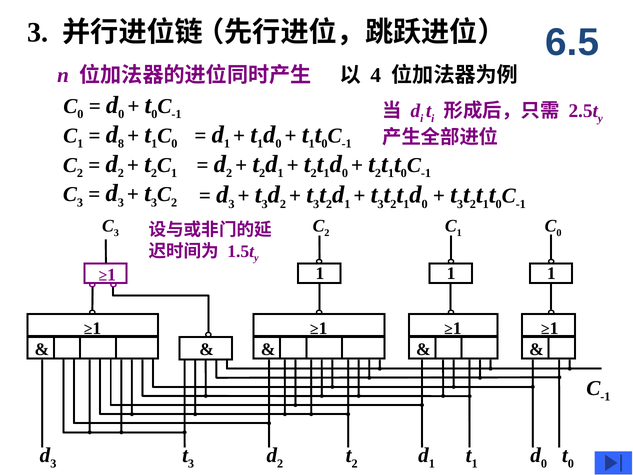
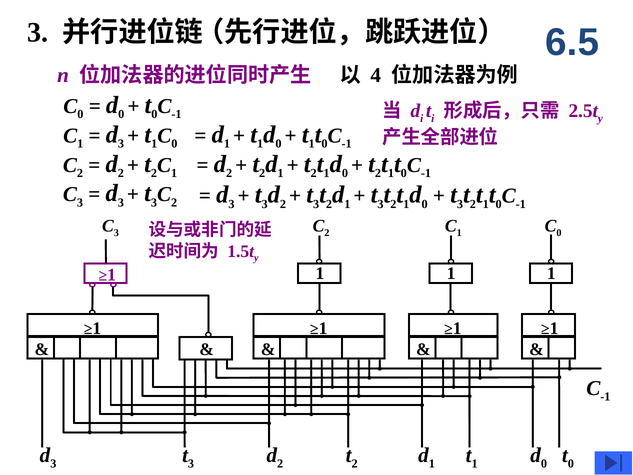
8: 8 -> 3 (121, 144)
